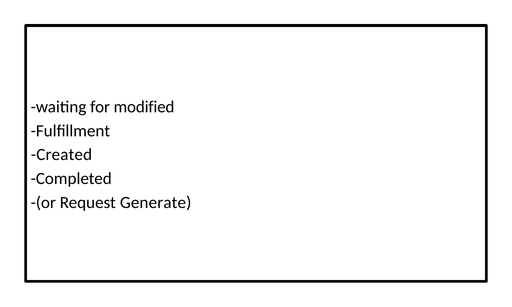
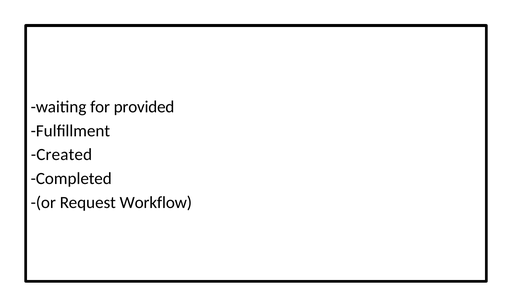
modified: modified -> provided (144, 107)
Generate: Generate -> Workflow (156, 203)
